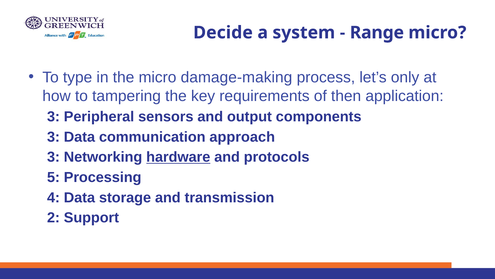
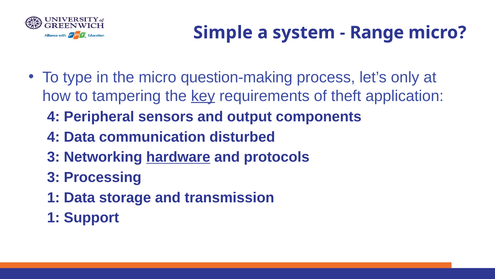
Decide: Decide -> Simple (223, 33)
damage-making: damage-making -> question-making (237, 77)
key underline: none -> present (203, 96)
then: then -> theft (346, 96)
3: 3 -> 4 (53, 116)
3: 3 -> 4 (53, 137)
approach: approach -> disturbed (242, 137)
5: 5 -> 3 (53, 177)
4: 4 -> 1 (53, 197)
2: 2 -> 1 (53, 217)
